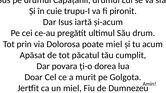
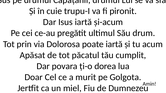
poate miel: miel -> iartă (114, 44)
